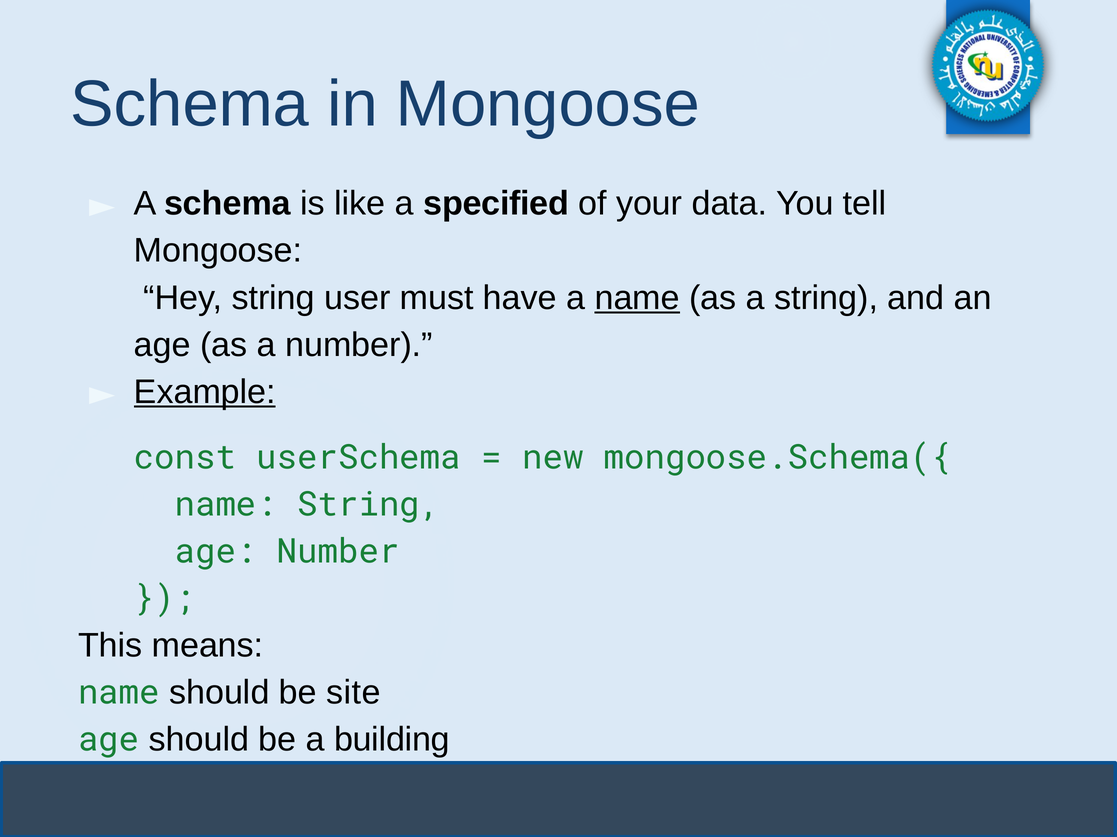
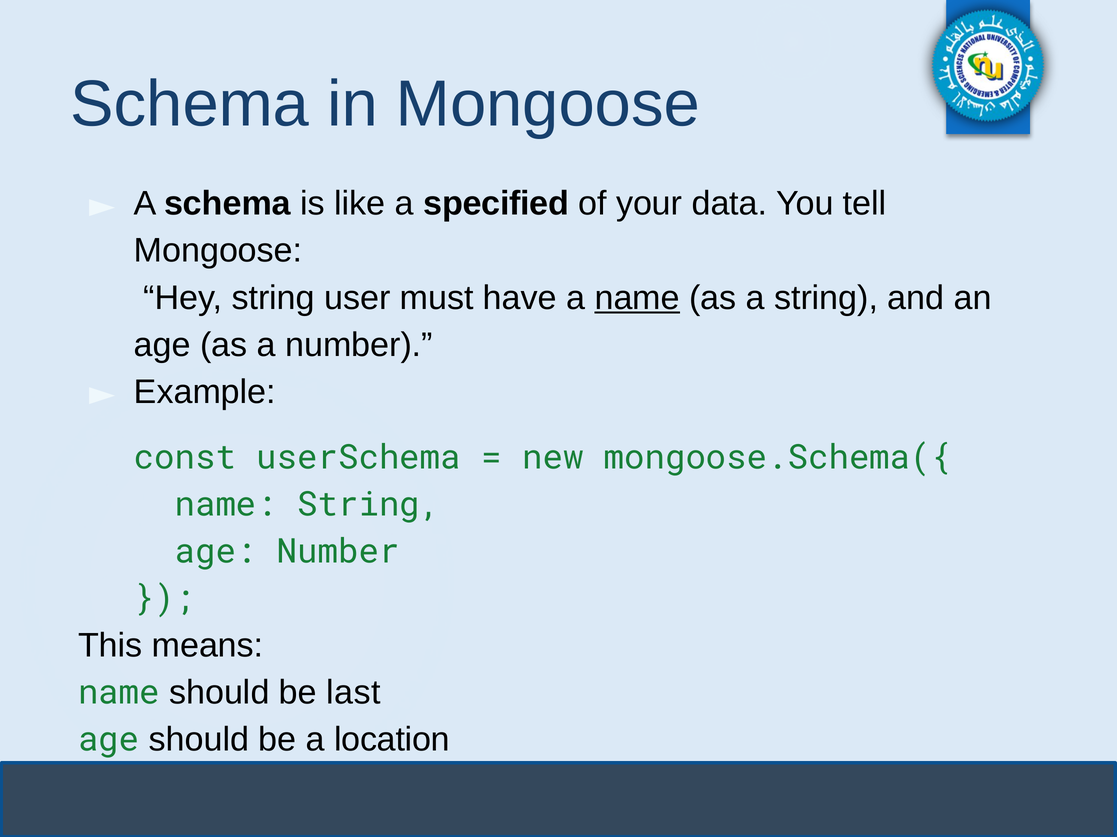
Example underline: present -> none (205, 392)
site: site -> last (353, 693)
building: building -> location (392, 740)
